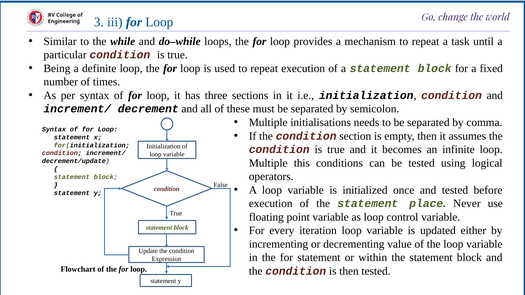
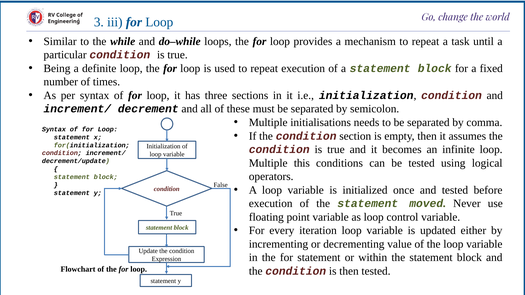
place: place -> moved (426, 204)
